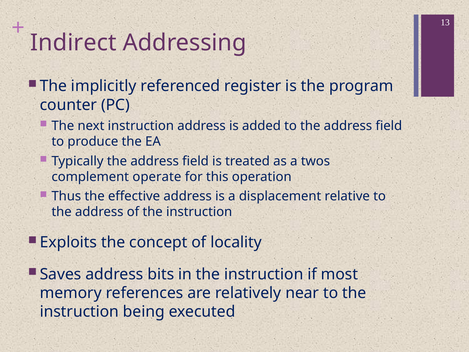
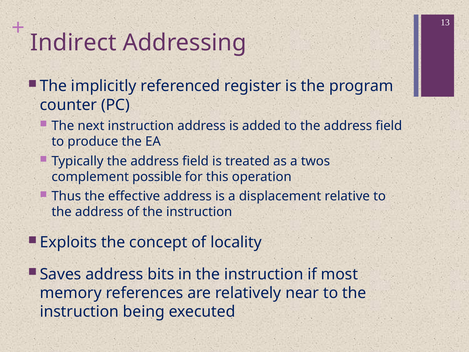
operate: operate -> possible (157, 177)
